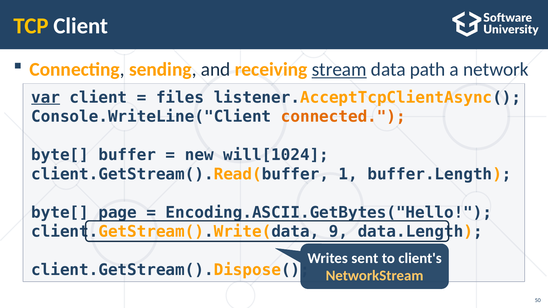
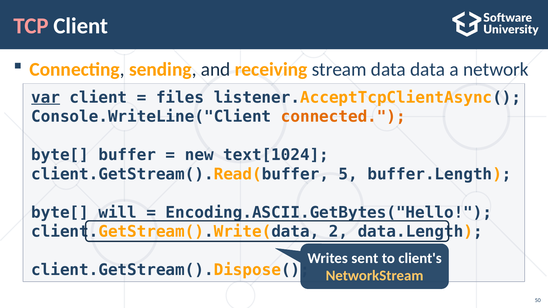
TCP colour: yellow -> pink (31, 26)
stream underline: present -> none (339, 70)
data path: path -> data (428, 70)
will[1024: will[1024 -> text[1024 (276, 155)
1: 1 -> 5 (348, 174)
page: page -> will (118, 213)
9: 9 -> 2 (339, 232)
